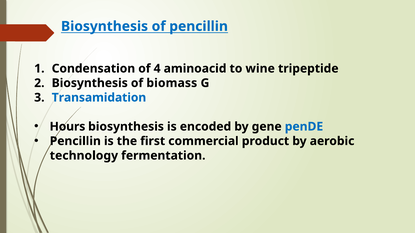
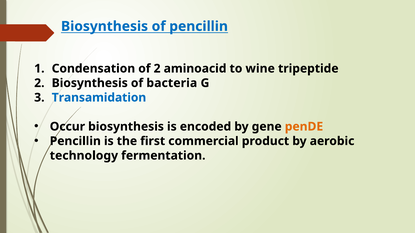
of 4: 4 -> 2 (157, 69)
biomass: biomass -> bacteria (172, 83)
Hours: Hours -> Occur (67, 127)
penDE colour: blue -> orange (304, 127)
